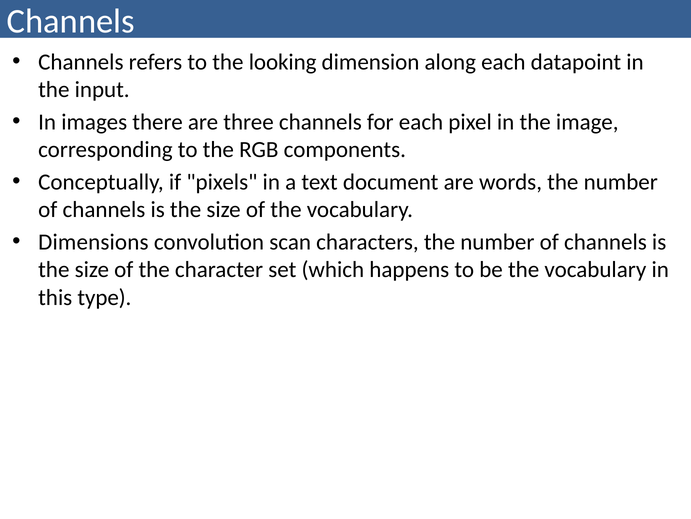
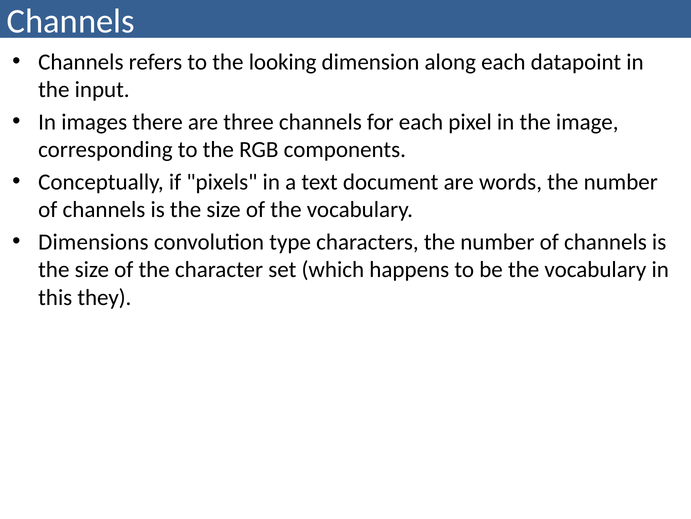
scan: scan -> type (290, 242)
type: type -> they (104, 297)
